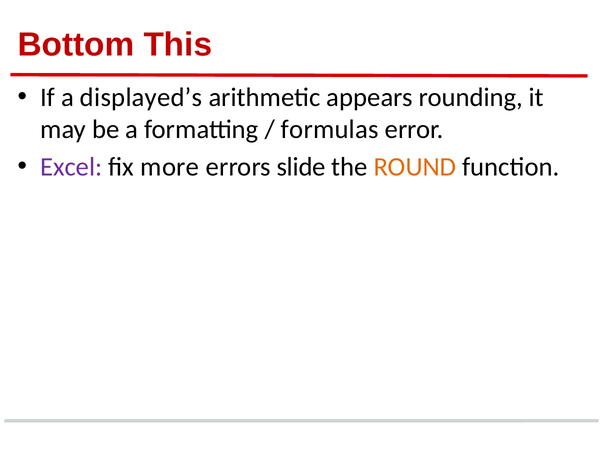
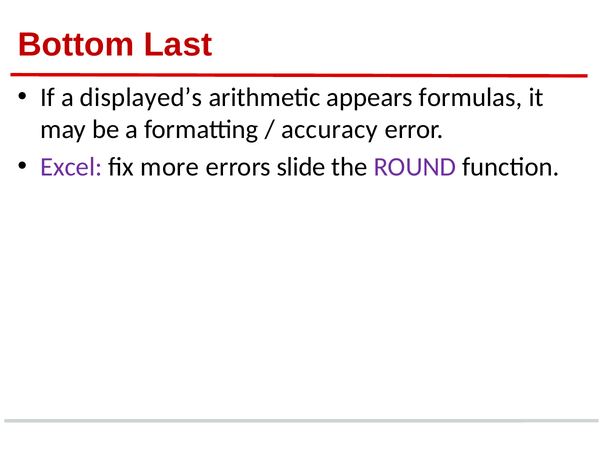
This: This -> Last (178, 45)
rounding: rounding -> formulas (471, 97)
formulas: formulas -> accuracy (330, 129)
ROUND colour: orange -> purple (415, 167)
